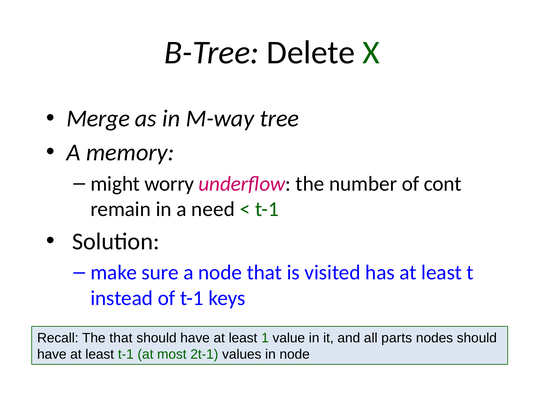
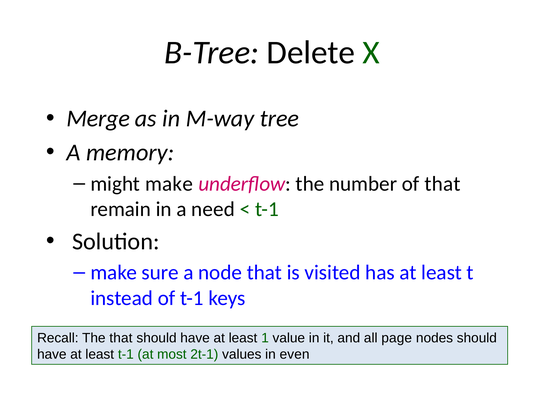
might worry: worry -> make (169, 184)
of cont: cont -> that (443, 184)
parts: parts -> page (397, 338)
in node: node -> even (295, 354)
